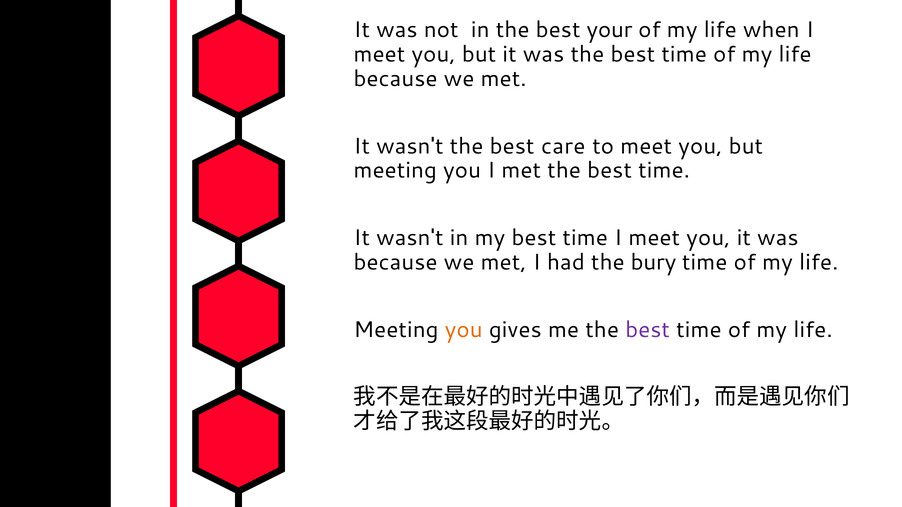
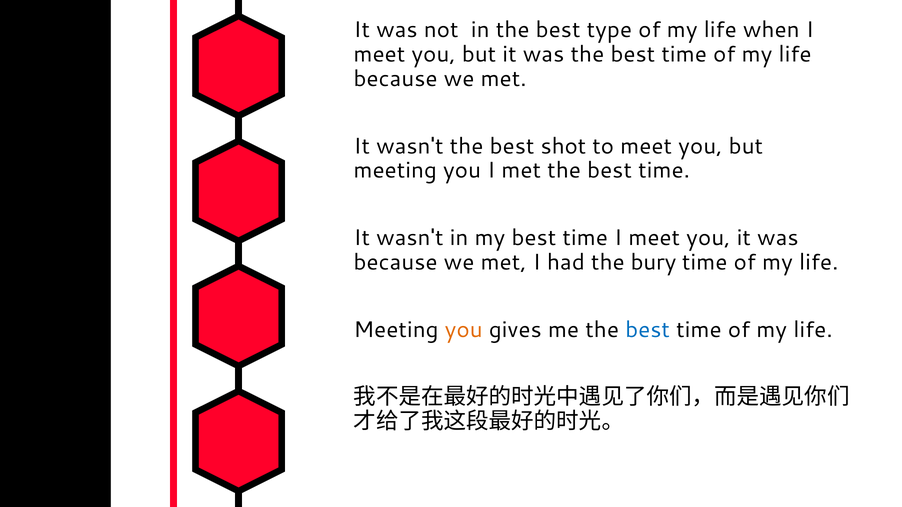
your: your -> type (609, 30)
care: care -> shot (563, 146)
best colour: purple -> blue (648, 330)
